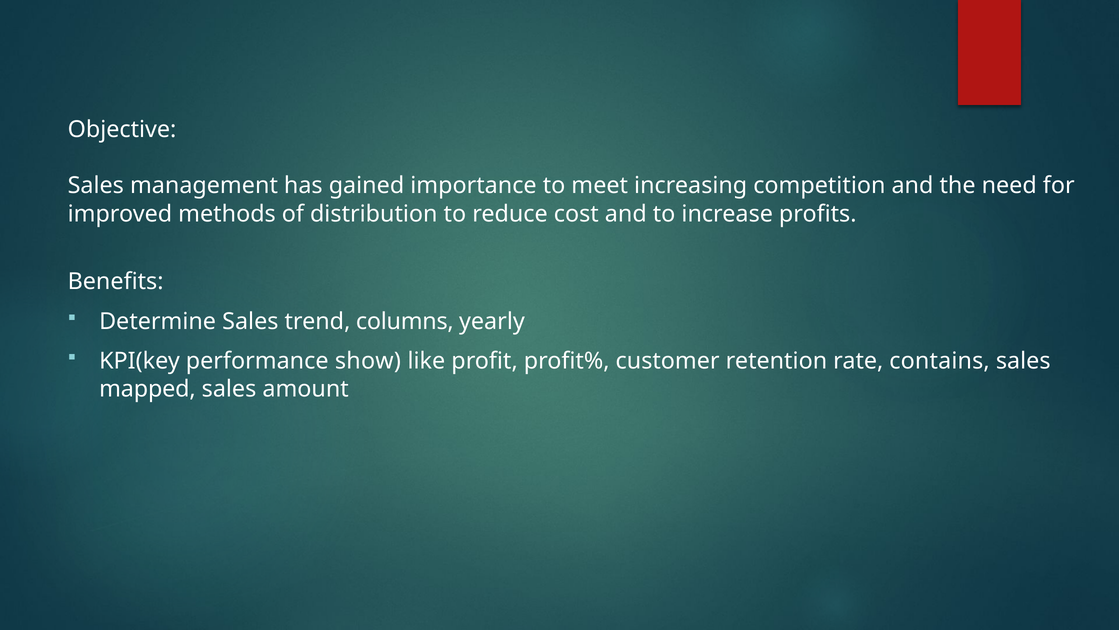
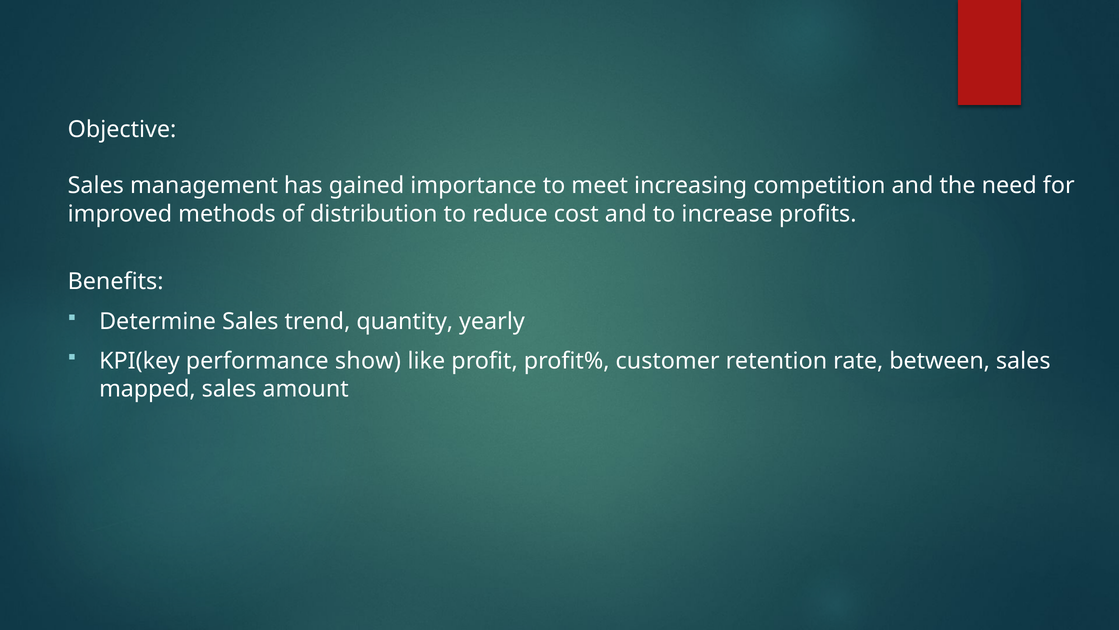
columns: columns -> quantity (405, 321)
contains: contains -> between (940, 361)
